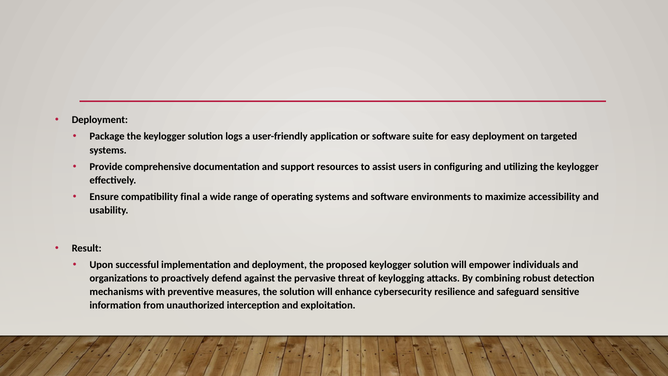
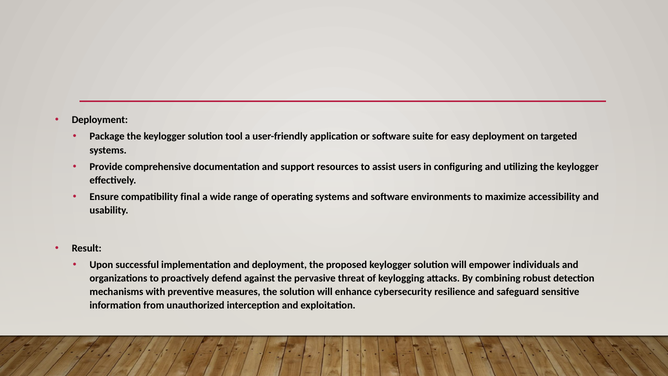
logs: logs -> tool (234, 136)
